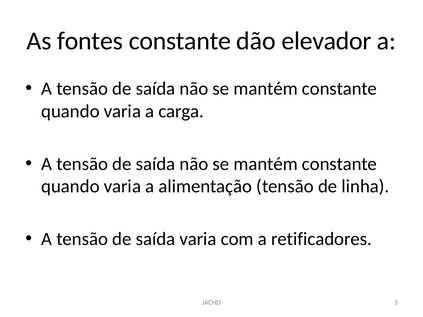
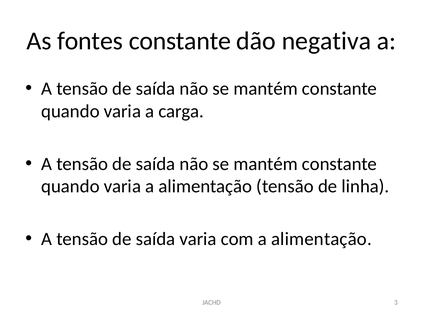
elevador: elevador -> negativa (326, 41)
com a retificadores: retificadores -> alimentação (321, 239)
